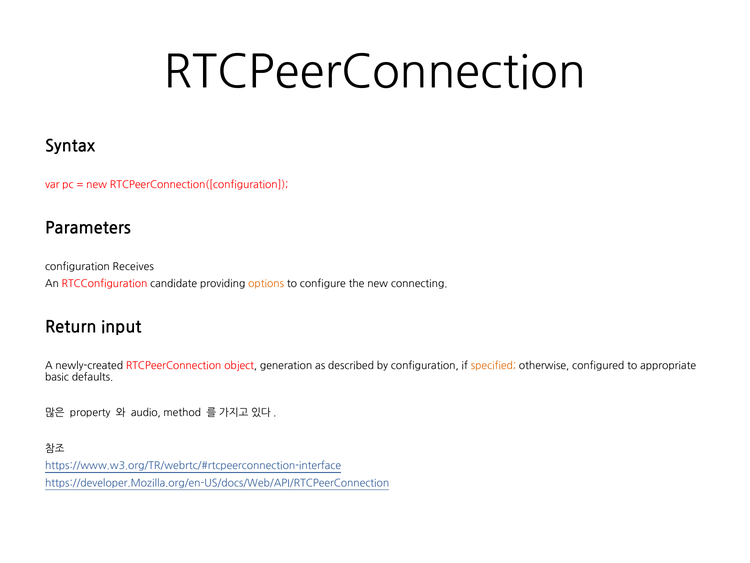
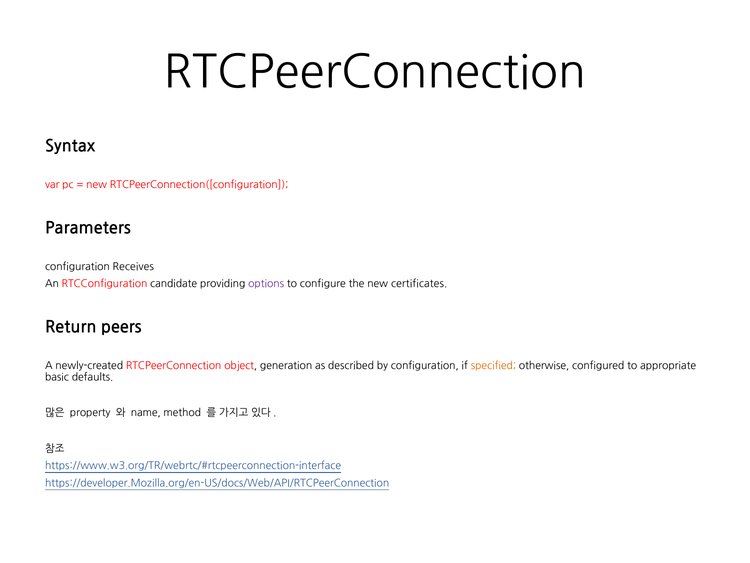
options colour: orange -> purple (266, 284)
connecting: connecting -> certificates (419, 284)
input: input -> peers (121, 327)
audio: audio -> name (146, 413)
